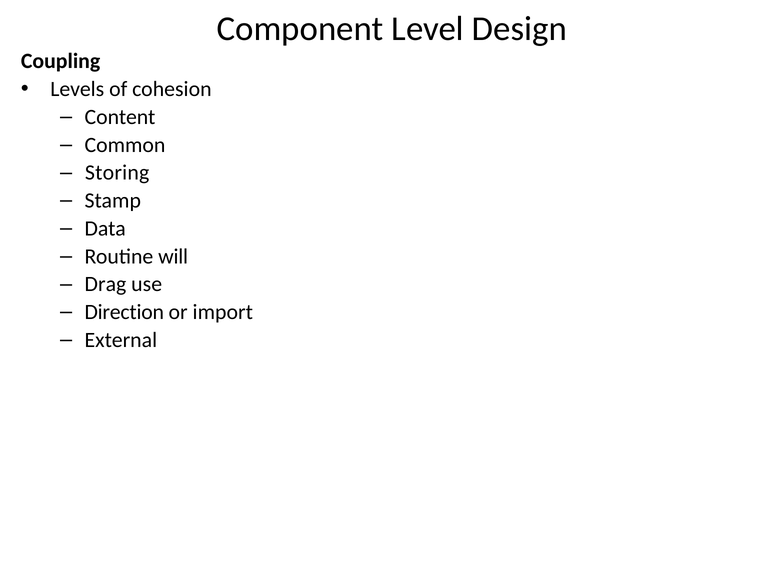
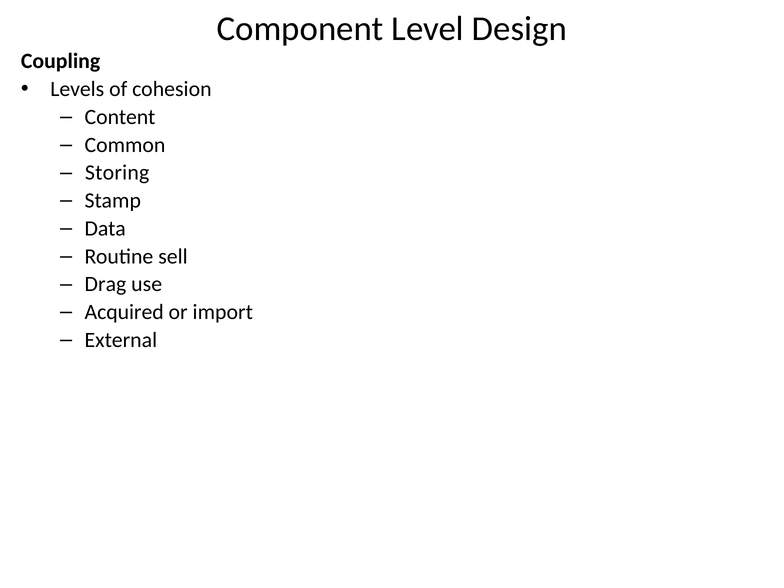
will: will -> sell (173, 256)
Direction: Direction -> Acquired (124, 312)
